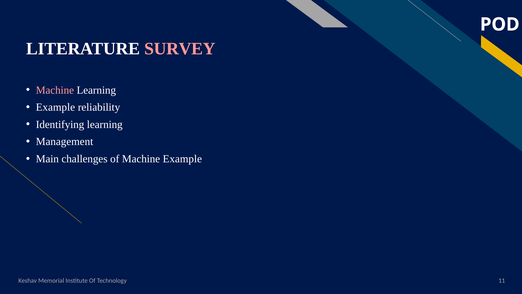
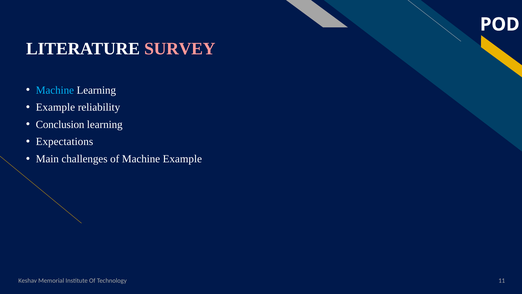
Machine colour: pink -> light blue (55, 90)
Identifying: Identifying -> Conclusion (60, 124)
Management: Management -> Expectations (65, 142)
